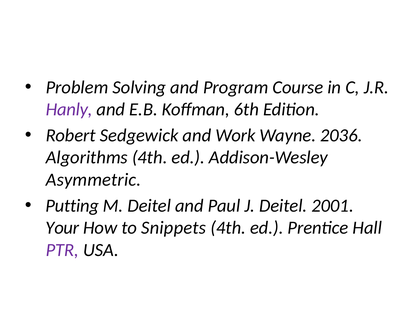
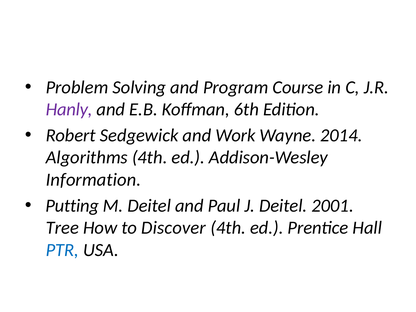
2036: 2036 -> 2014 (341, 135)
Asymmetric: Asymmetric -> Information (93, 180)
Your: Your -> Tree (62, 228)
Snippets: Snippets -> Discover (174, 228)
PTR colour: purple -> blue (62, 250)
